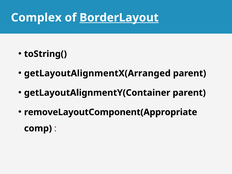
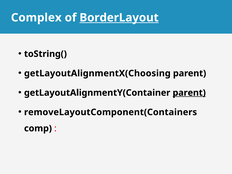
getLayoutAlignmentX(Arranged: getLayoutAlignmentX(Arranged -> getLayoutAlignmentX(Choosing (97, 73)
parent underline: none -> present (189, 93)
removeLayoutComponent(Appropriate: removeLayoutComponent(Appropriate -> removeLayoutComponent(Containers (111, 112)
